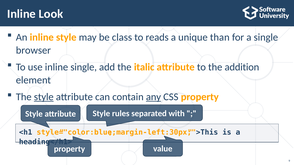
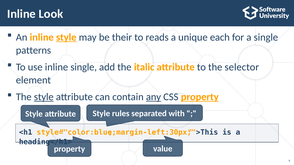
style underline: none -> present (66, 37)
class: class -> their (122, 37)
than: than -> each (220, 37)
browser: browser -> patterns (33, 50)
addition: addition -> selector (242, 67)
property underline: none -> present (200, 97)
